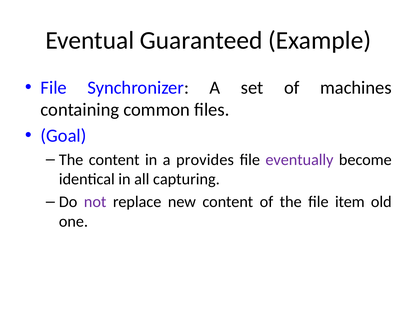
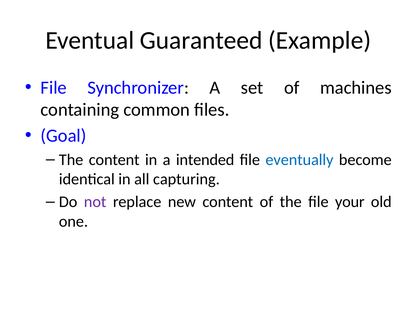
provides: provides -> intended (205, 160)
eventually colour: purple -> blue (299, 160)
item: item -> your (350, 202)
